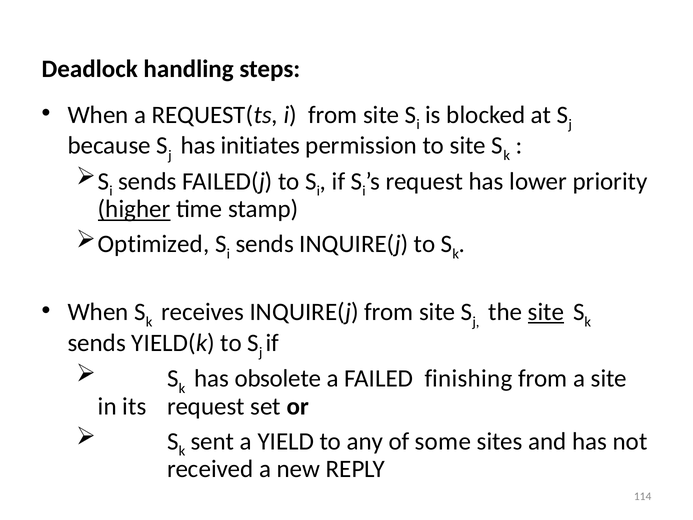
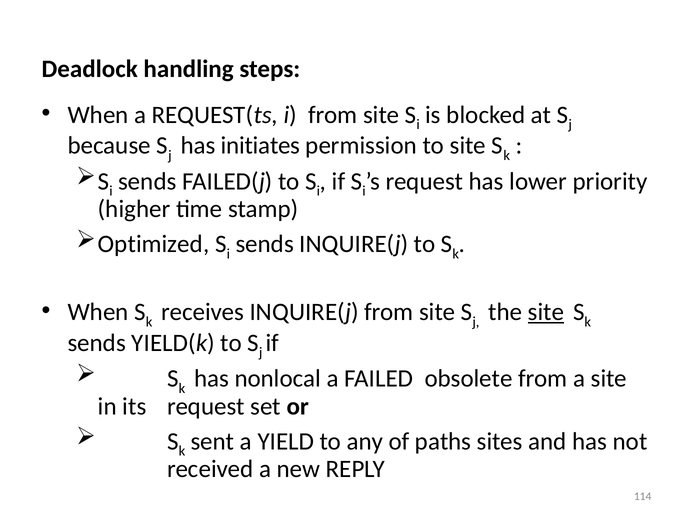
higher underline: present -> none (134, 209)
obsolete: obsolete -> nonlocal (278, 378)
finishing: finishing -> obsolete (469, 378)
some: some -> paths (443, 441)
